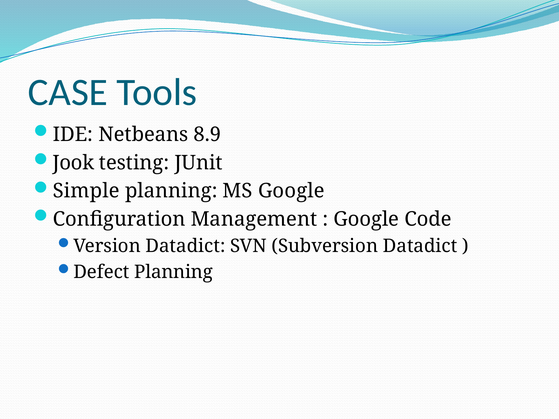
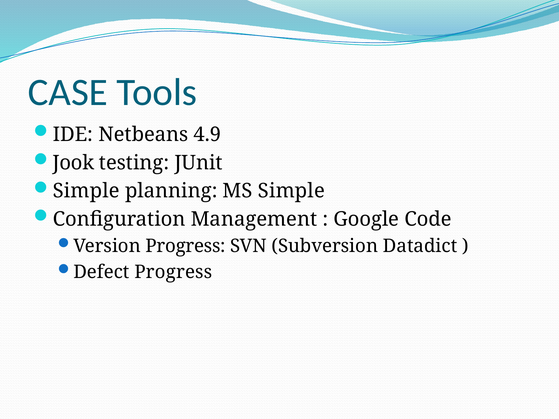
8.9: 8.9 -> 4.9 (207, 135)
MS Google: Google -> Simple (291, 191)
Version Datadict: Datadict -> Progress (186, 246)
Defect Planning: Planning -> Progress (173, 272)
